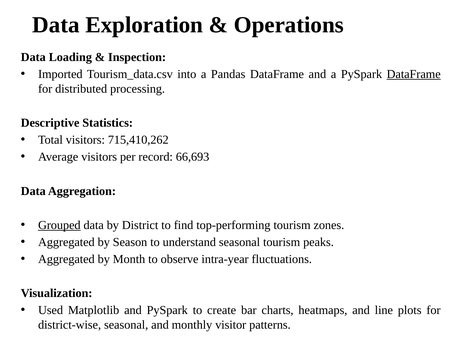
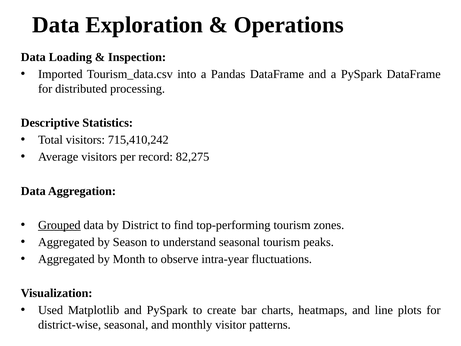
DataFrame underline: present -> none (414, 74)
715,410,262: 715,410,262 -> 715,410,242 (138, 140)
66,693: 66,693 -> 82,275 (193, 157)
